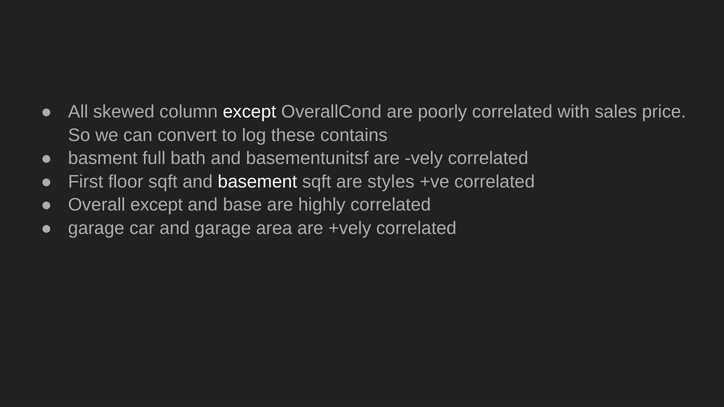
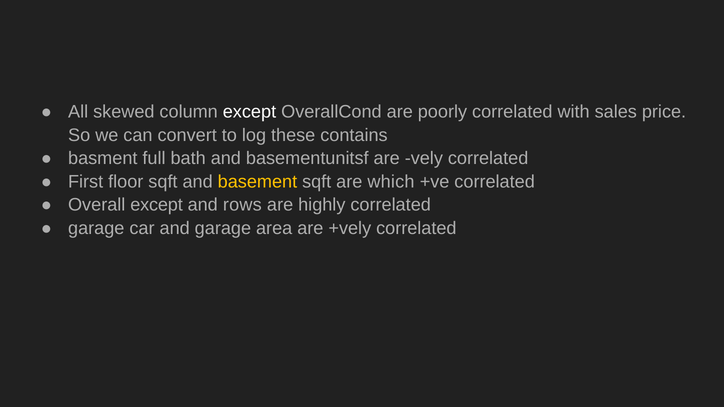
basement colour: white -> yellow (257, 182)
styles: styles -> which (391, 182)
base: base -> rows (242, 205)
